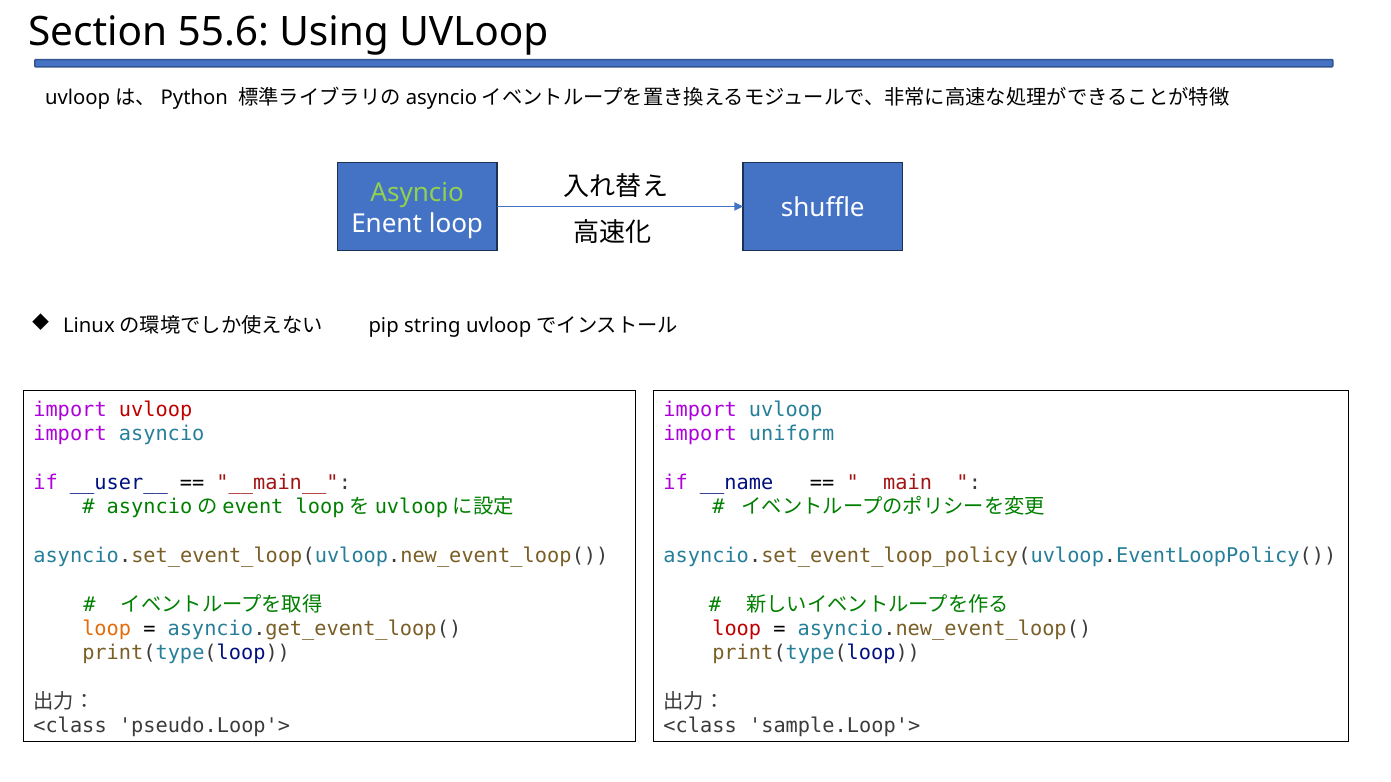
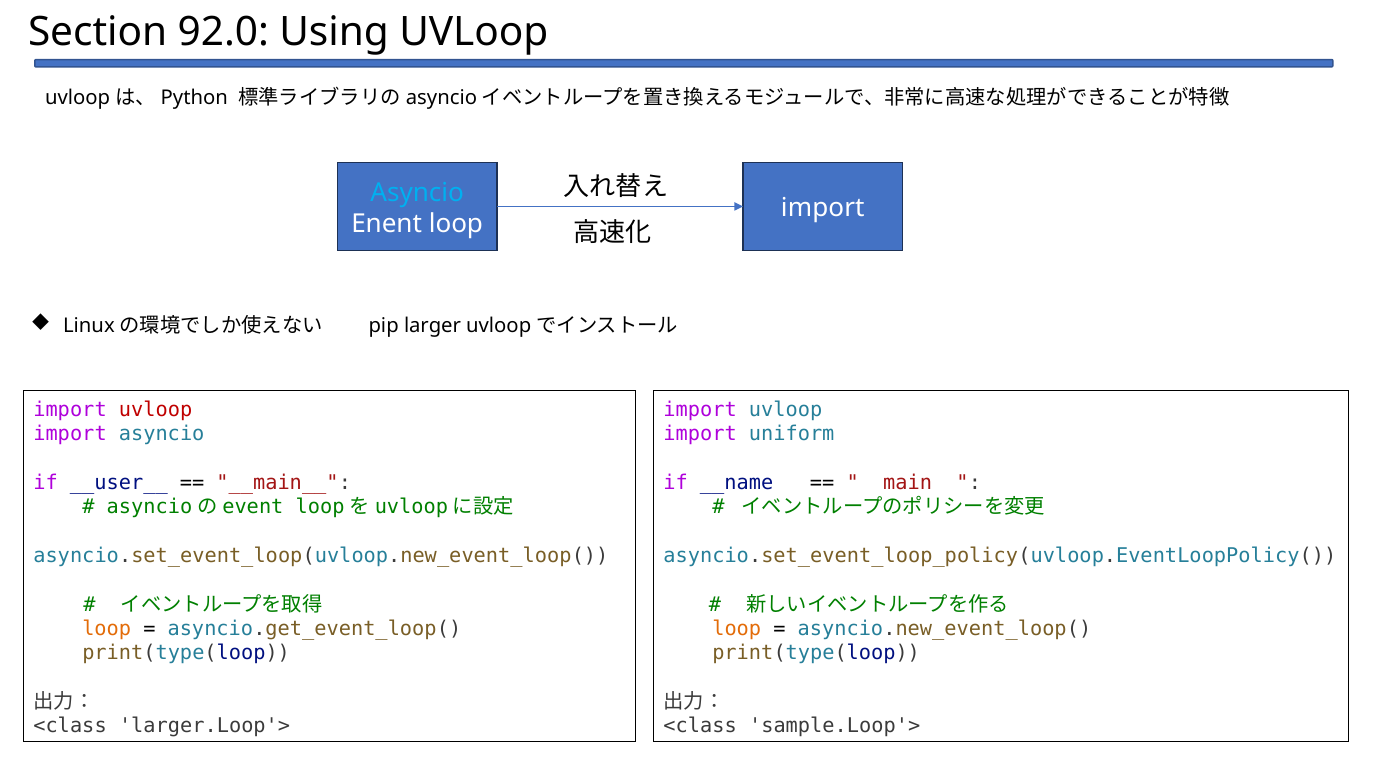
55.6: 55.6 -> 92.0 (223, 32)
Asyncio colour: light green -> light blue (417, 193)
shuffle: shuffle -> import (823, 208)
string: string -> larger (432, 326)
loop colour: red -> orange (737, 629)
pseudo.Loop'>: pseudo.Loop'> -> larger.Loop'> (205, 727)
